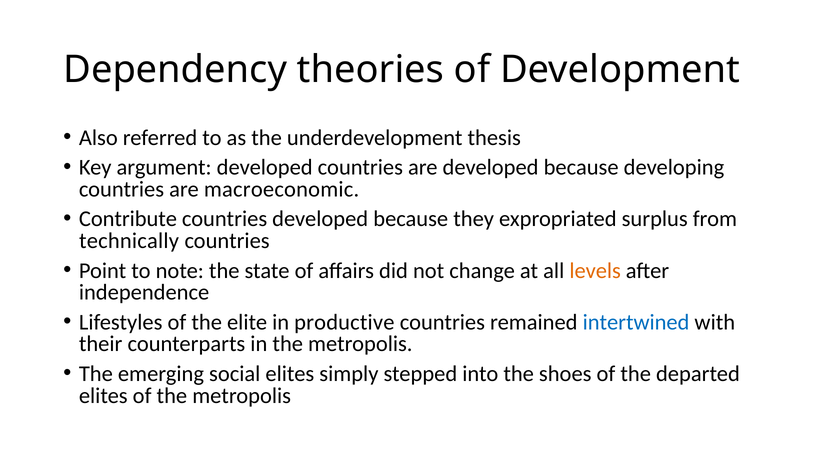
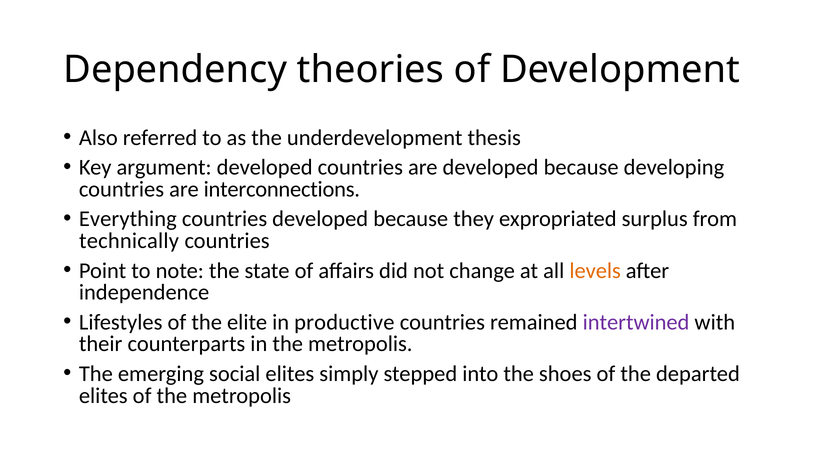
macroeconomic: macroeconomic -> interconnections (282, 189)
Contribute: Contribute -> Everything (128, 219)
intertwined colour: blue -> purple (636, 322)
